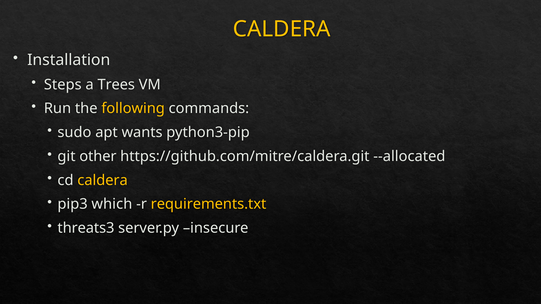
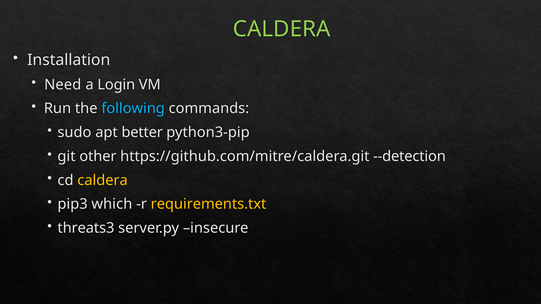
CALDERA colour: yellow -> light green (282, 29)
Steps: Steps -> Need (63, 85)
Trees: Trees -> Login (116, 85)
following colour: yellow -> light blue (133, 109)
wants: wants -> better (142, 133)
--allocated: --allocated -> --detection (409, 156)
